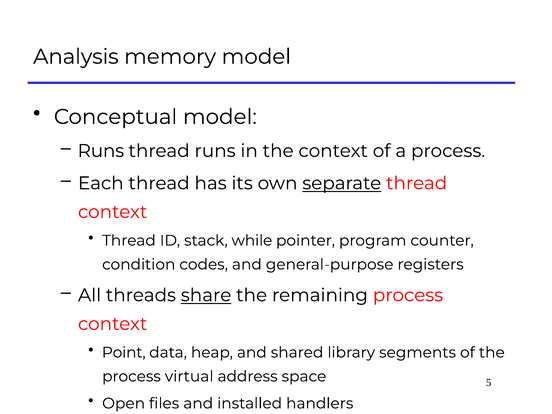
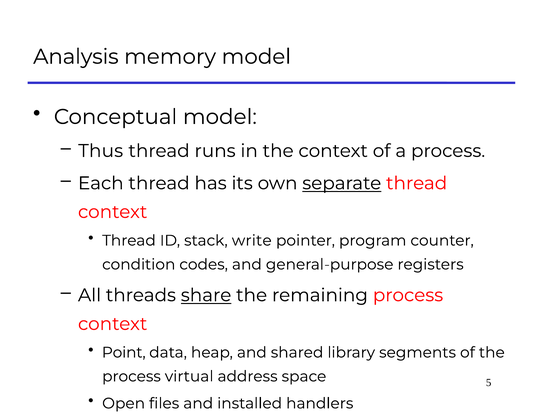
Runs: Runs -> Thus (101, 151)
while: while -> write (252, 241)
